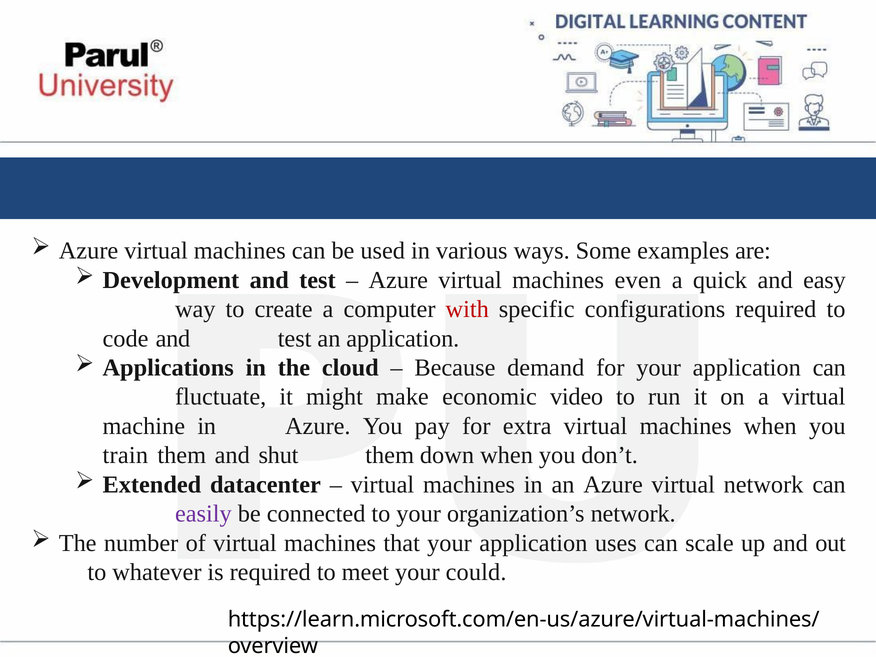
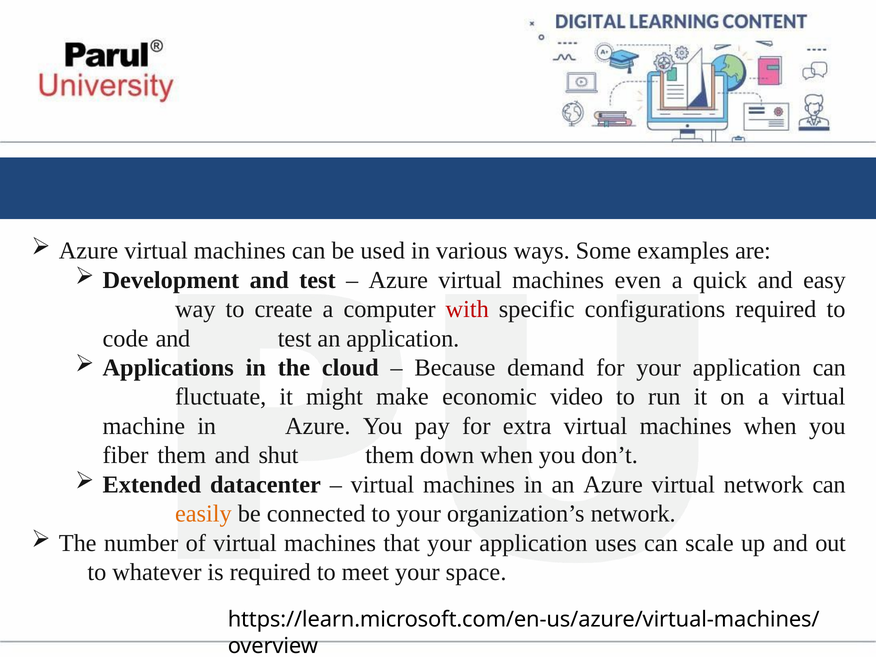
train: train -> fiber (126, 455)
easily colour: purple -> orange (203, 514)
could: could -> space (476, 572)
